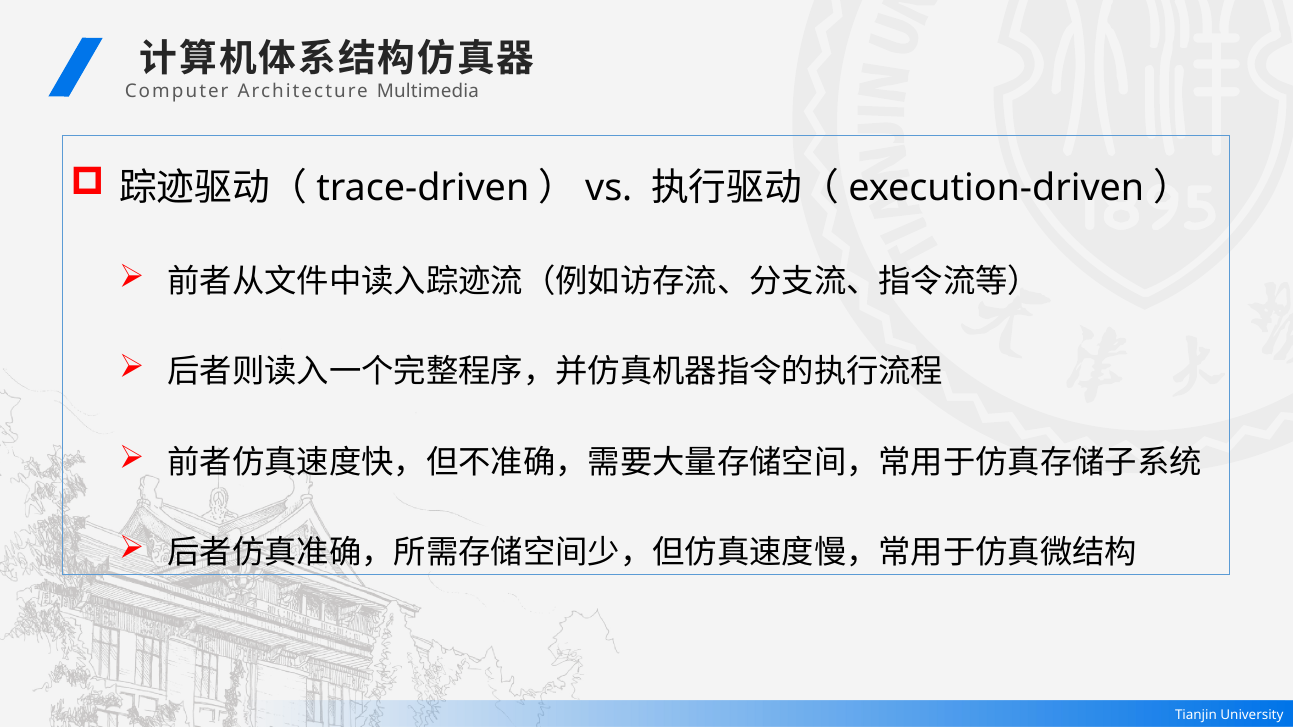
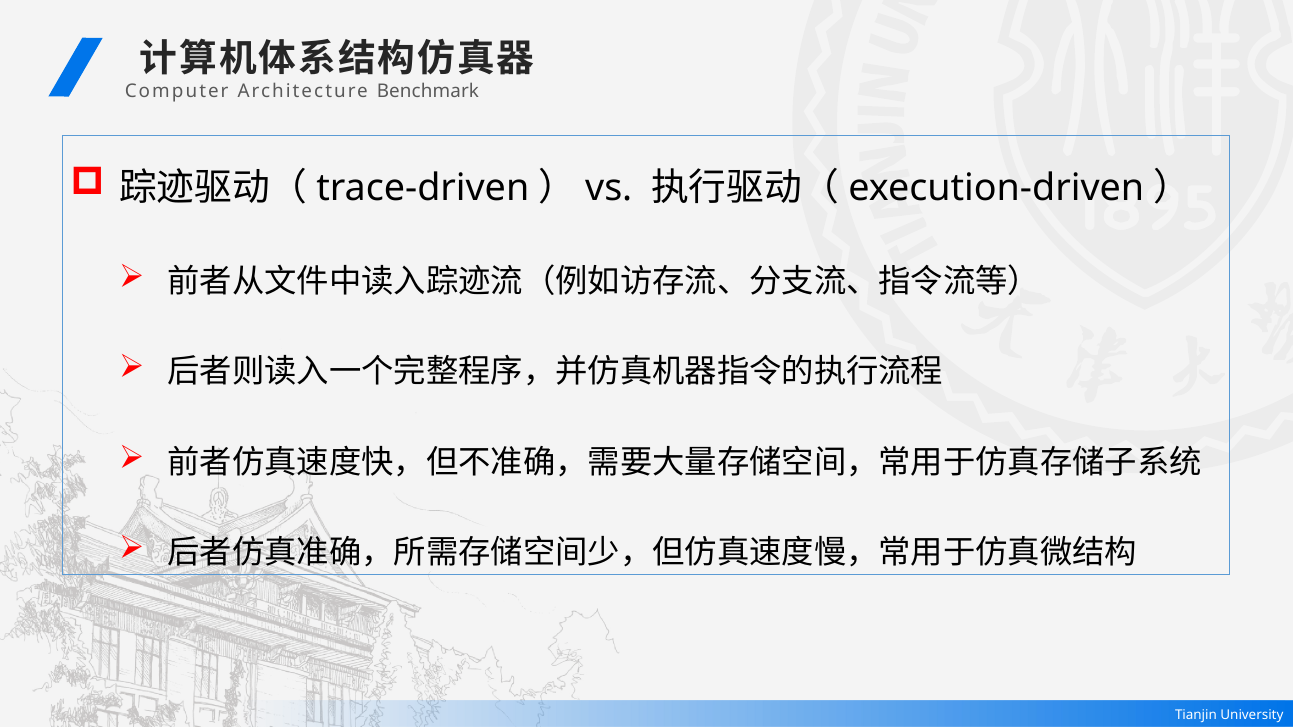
Multimedia: Multimedia -> Benchmark (428, 92)
